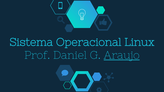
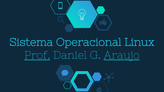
Prof underline: none -> present (37, 55)
